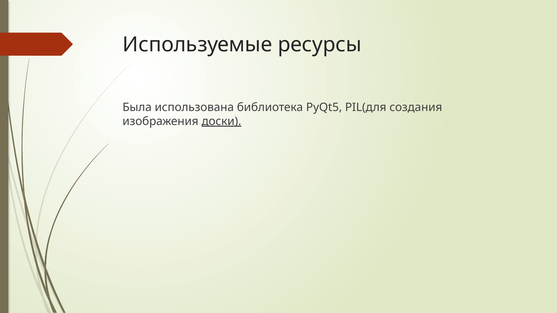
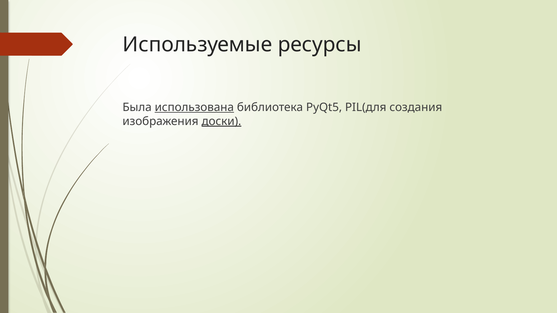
использована underline: none -> present (194, 107)
